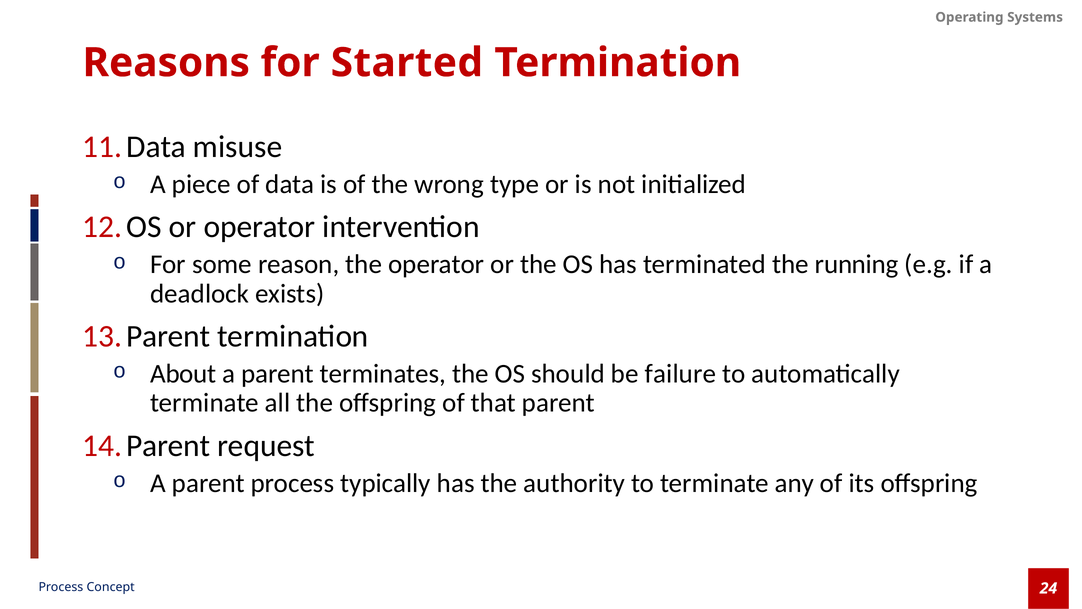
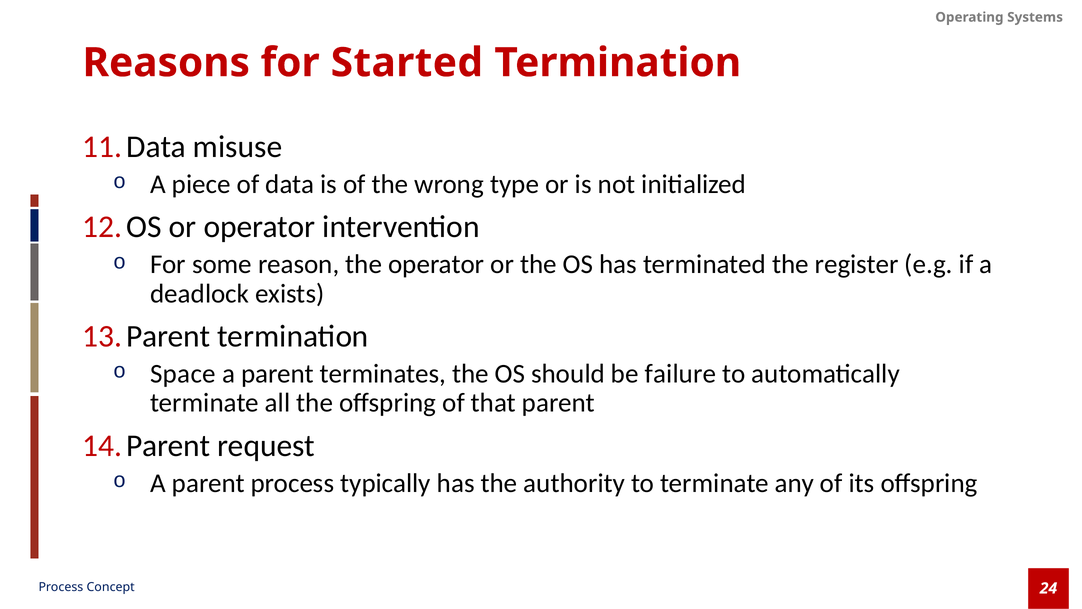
running: running -> register (857, 264)
About: About -> Space (183, 374)
